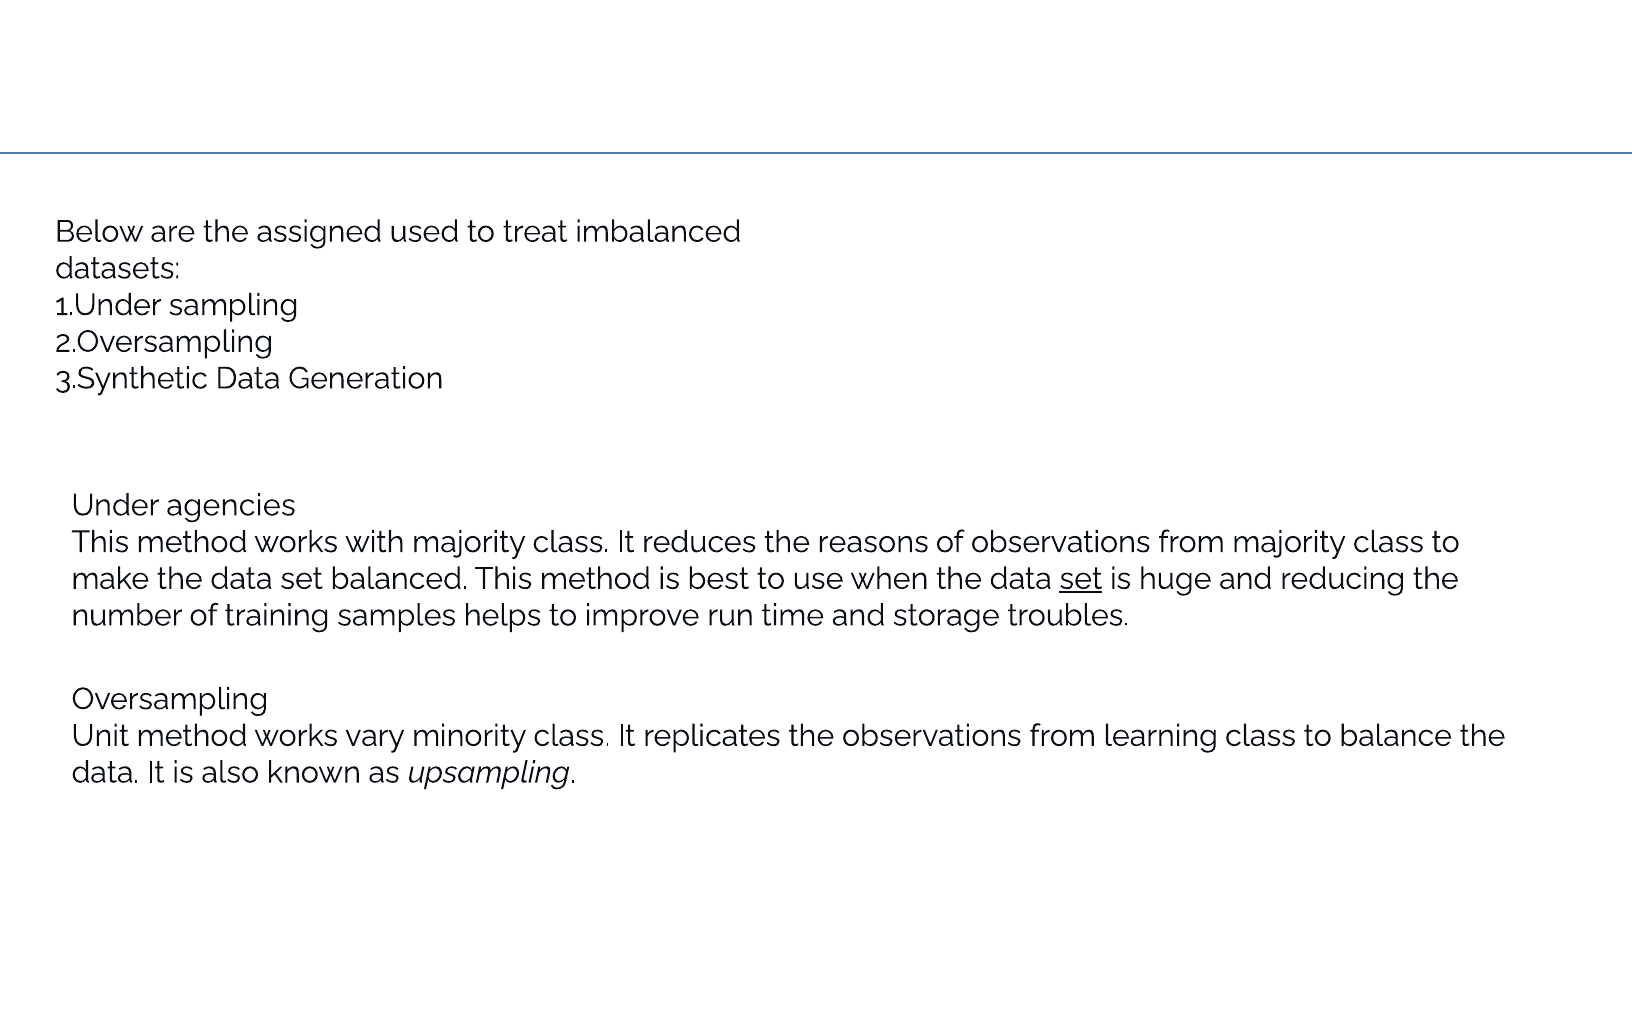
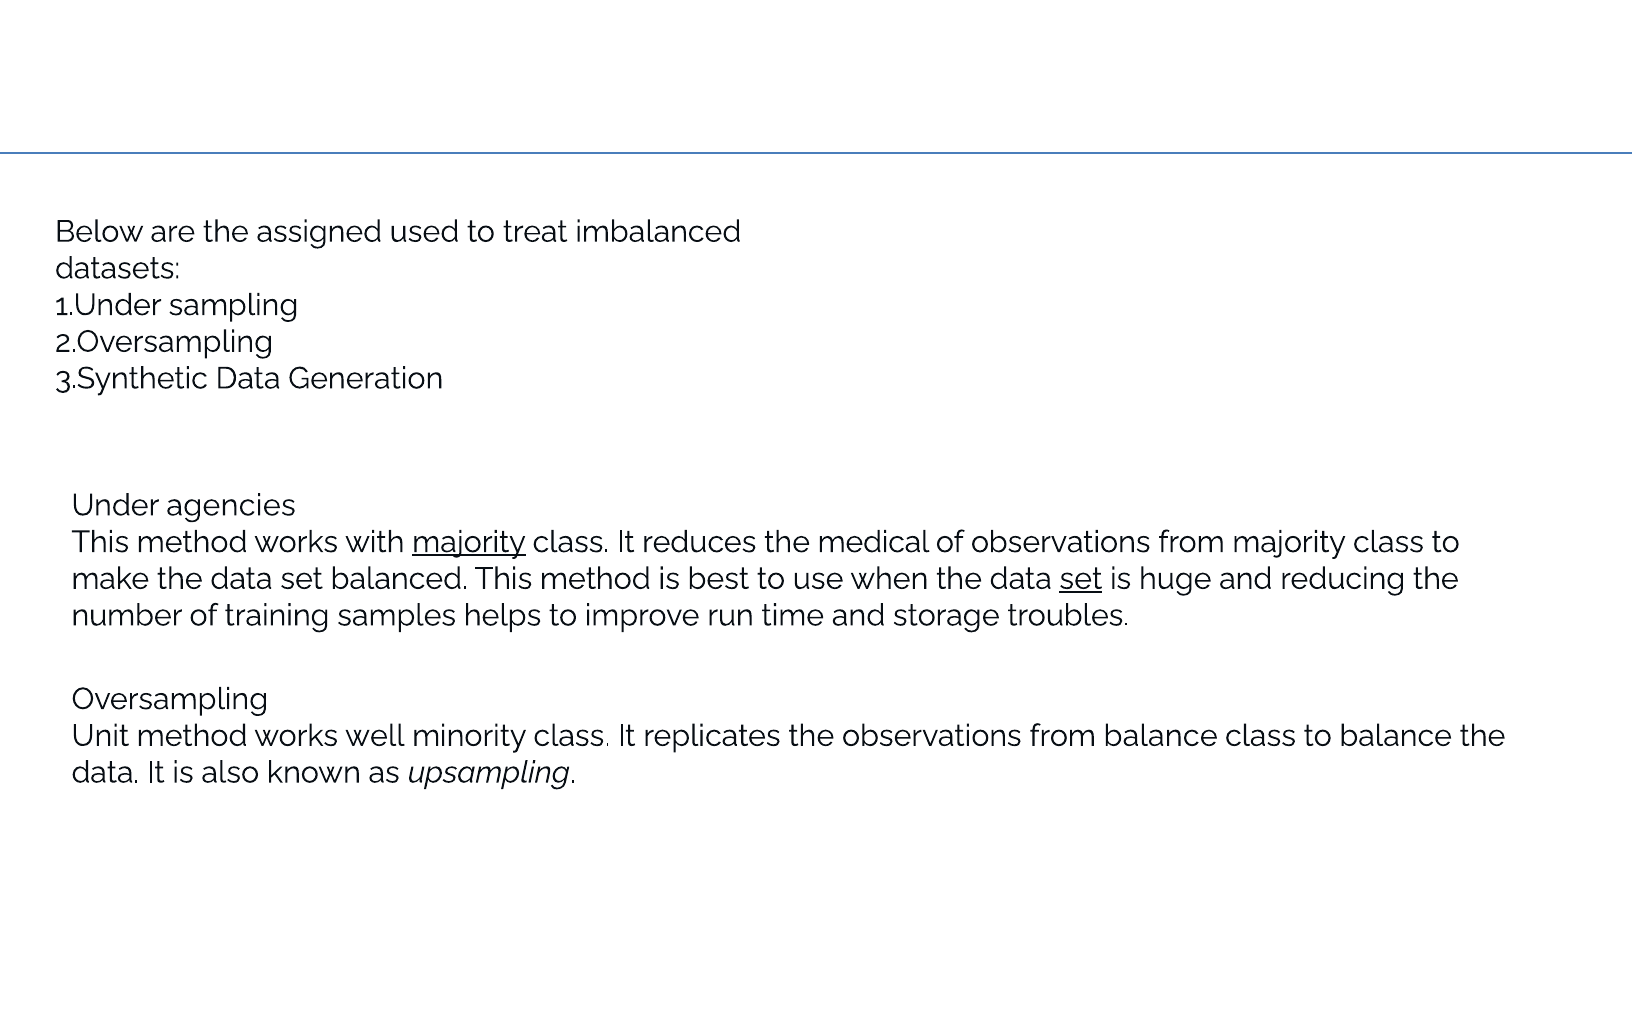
majority underline: none -> present (469, 542)
reasons: reasons -> medical (873, 542)
vary: vary -> well (375, 736)
from learning: learning -> balance (1161, 736)
